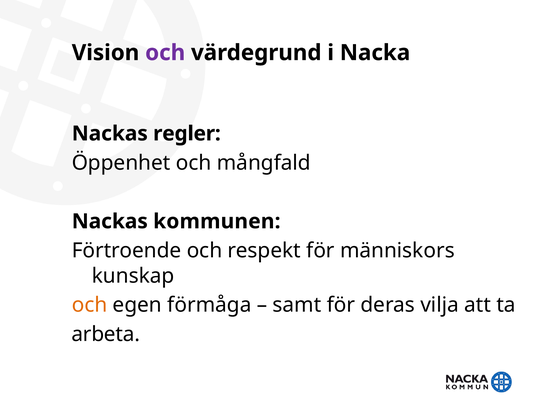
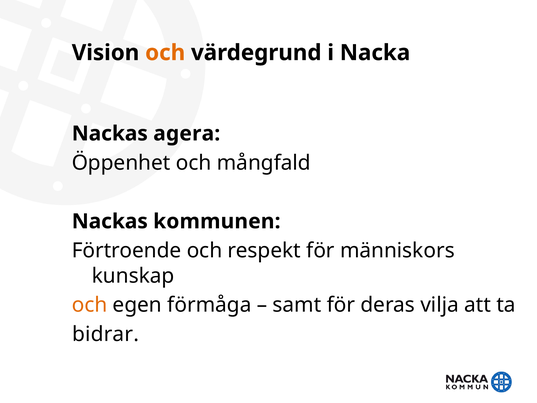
och colour: purple -> orange (165, 53)
regler: regler -> agera (187, 133)
arbeta: arbeta -> bidrar (106, 334)
